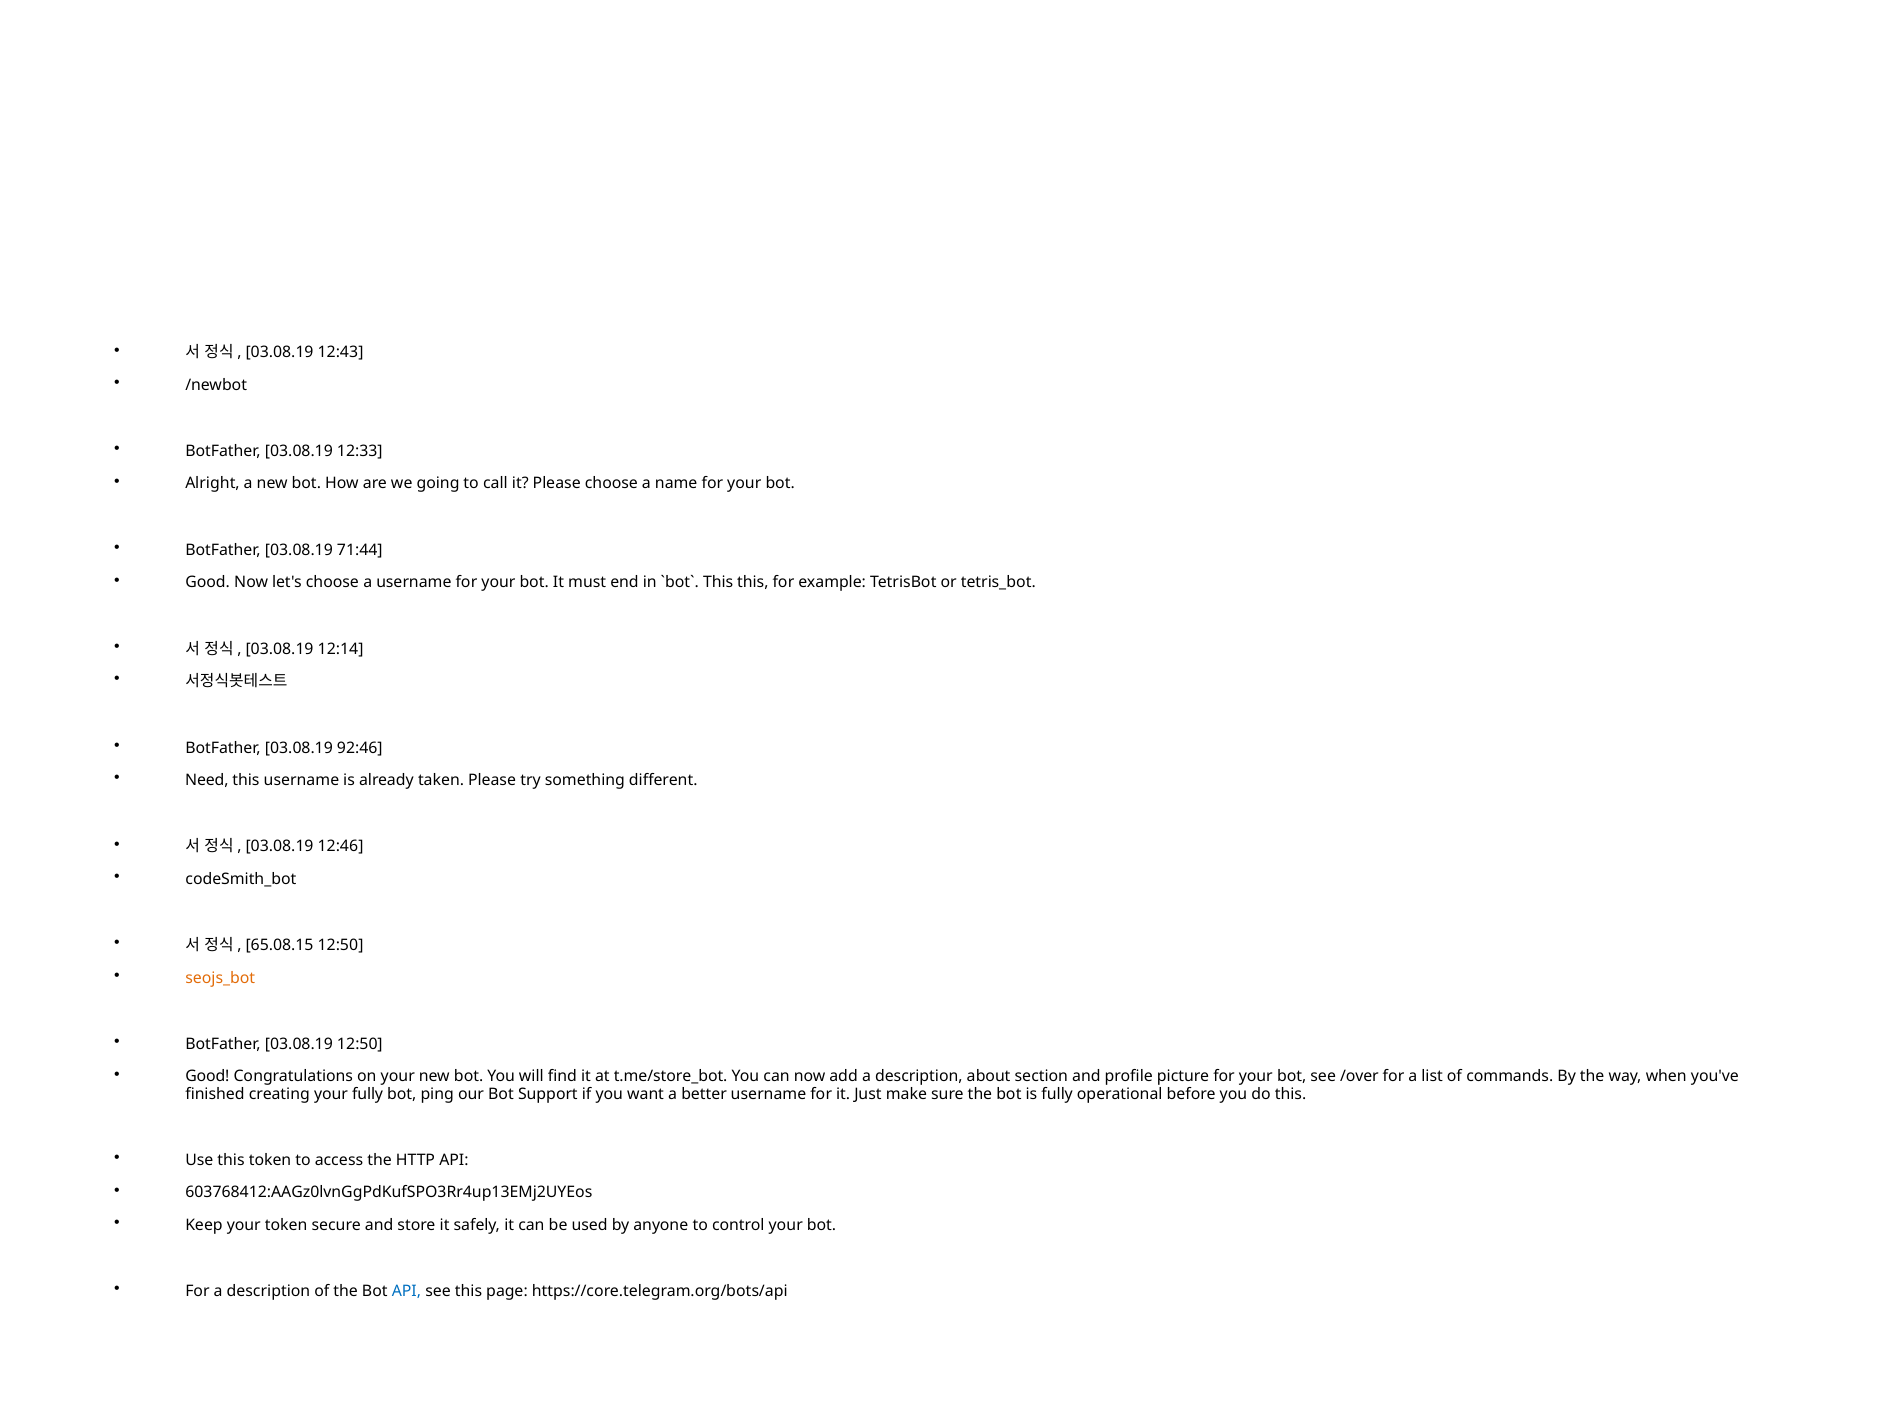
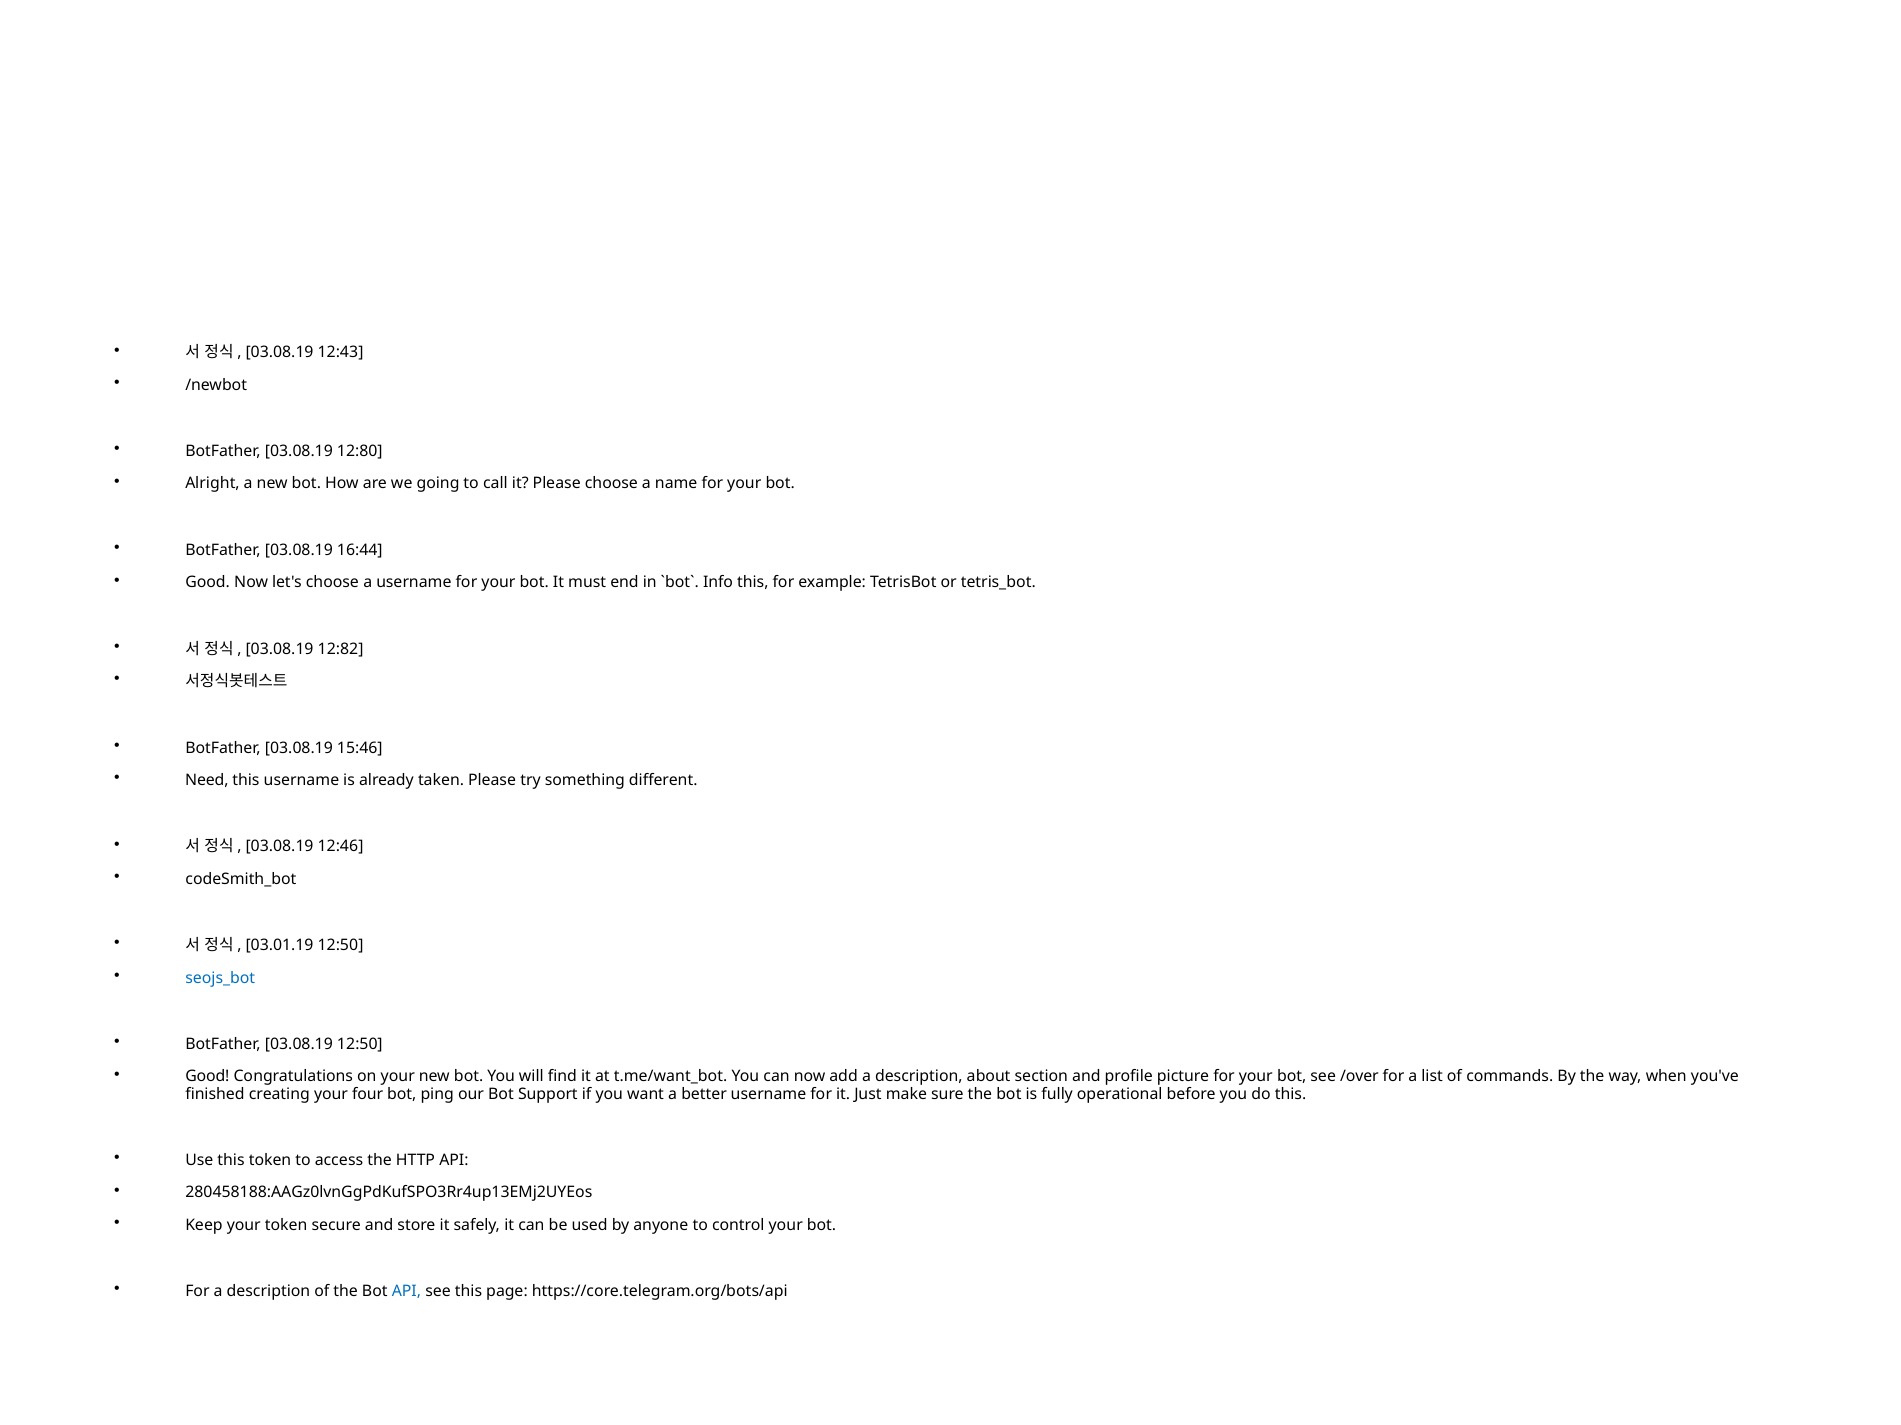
12:33: 12:33 -> 12:80 (360, 452)
71:44: 71:44 -> 16:44 (360, 551)
This: This -> Info (718, 583)
12:14: 12:14 -> 12:82 (341, 649)
92:46: 92:46 -> 15:46 (360, 748)
65.08.15: 65.08.15 -> 03.01.19 (280, 946)
seojs_bot colour: orange -> blue (220, 978)
t.me/store_bot: t.me/store_bot -> t.me/want_bot (671, 1077)
your fully: fully -> four (368, 1094)
603768412:AAGz0lvnGgPdKufSPO3Rr4up13EMj2UYEos: 603768412:AAGz0lvnGgPdKufSPO3Rr4up13EMj2UYEos -> 280458188:AAGz0lvnGgPdKufSPO3Rr4up13EMj2UYEos (389, 1193)
